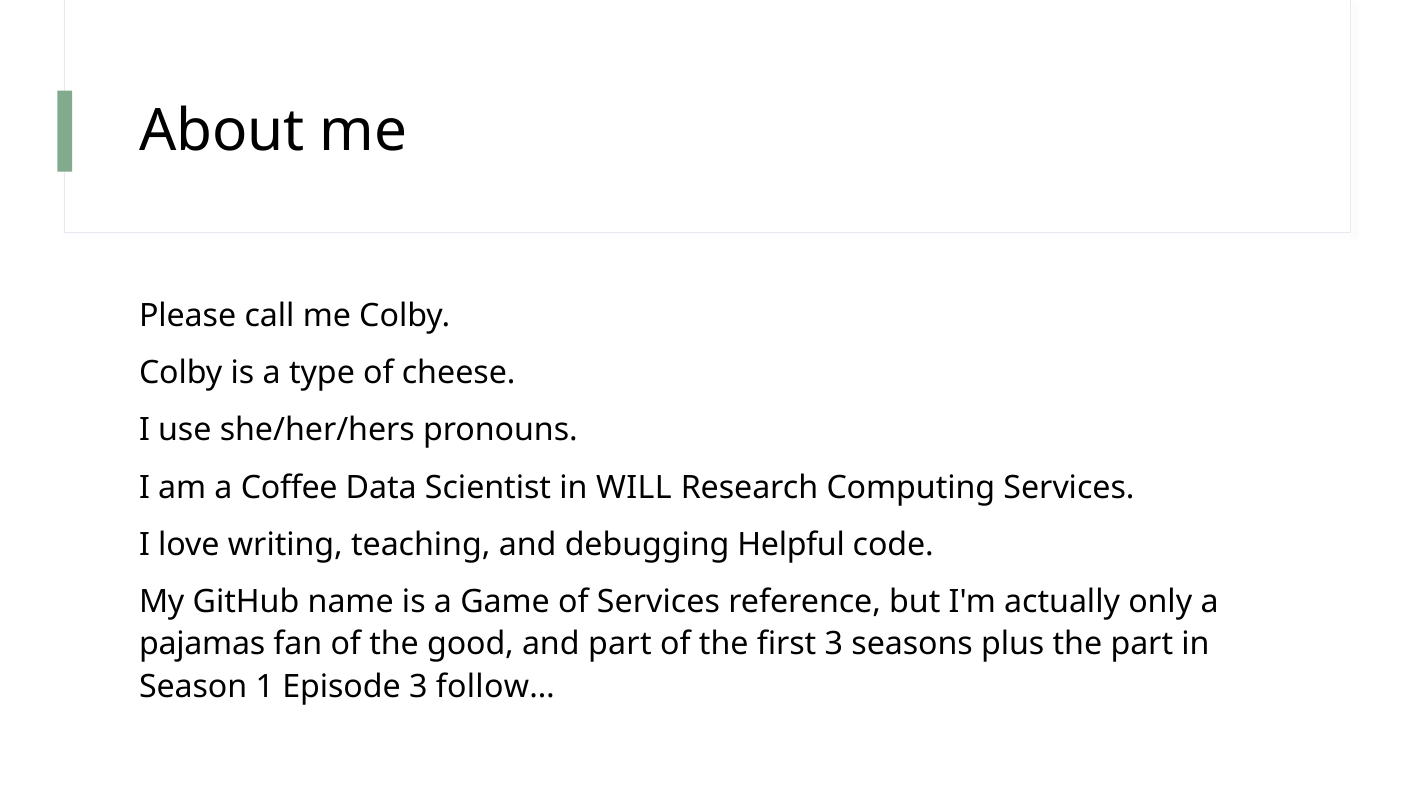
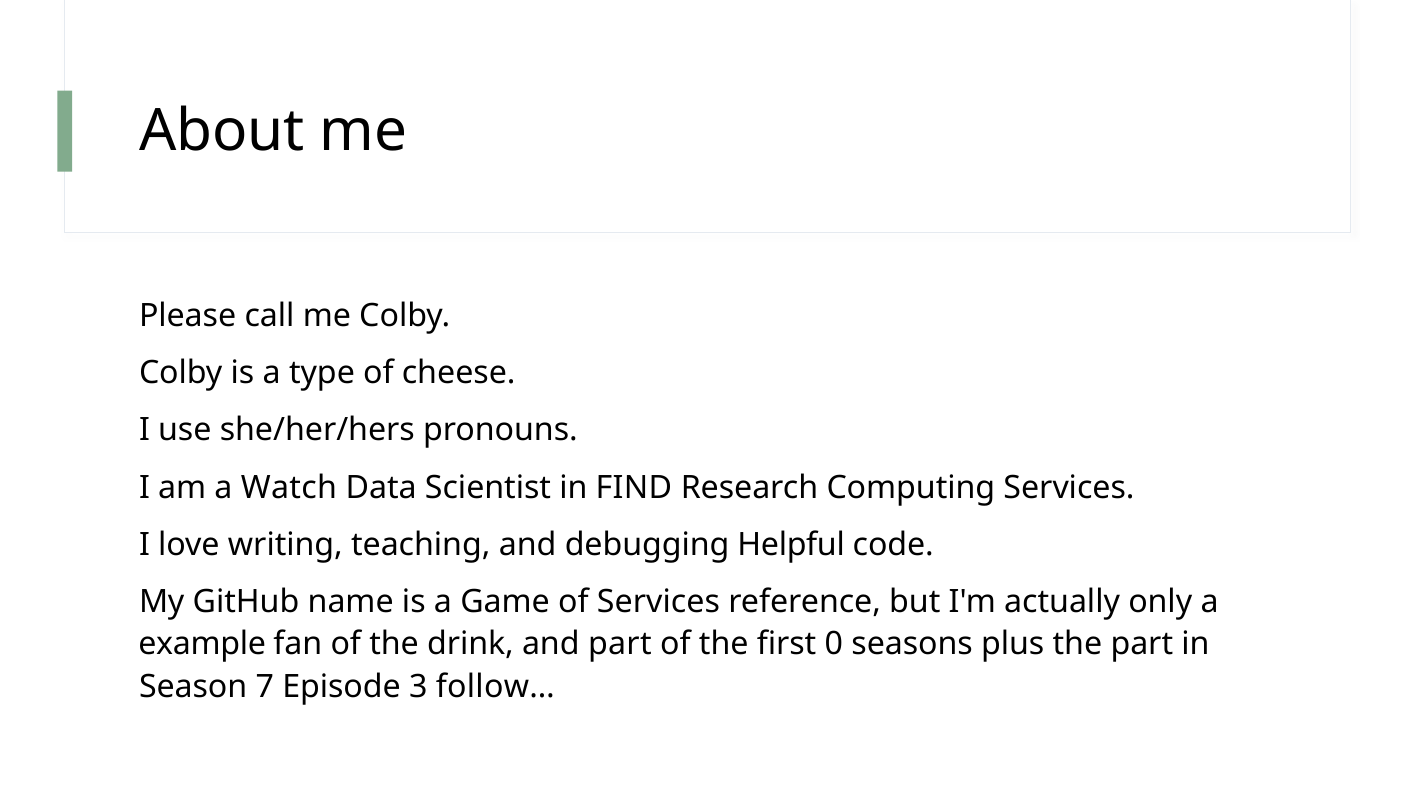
Coffee: Coffee -> Watch (289, 487)
WILL: WILL -> FIND (634, 487)
pajamas: pajamas -> example (202, 644)
good: good -> drink (471, 644)
first 3: 3 -> 0 (834, 644)
1: 1 -> 7 (265, 686)
